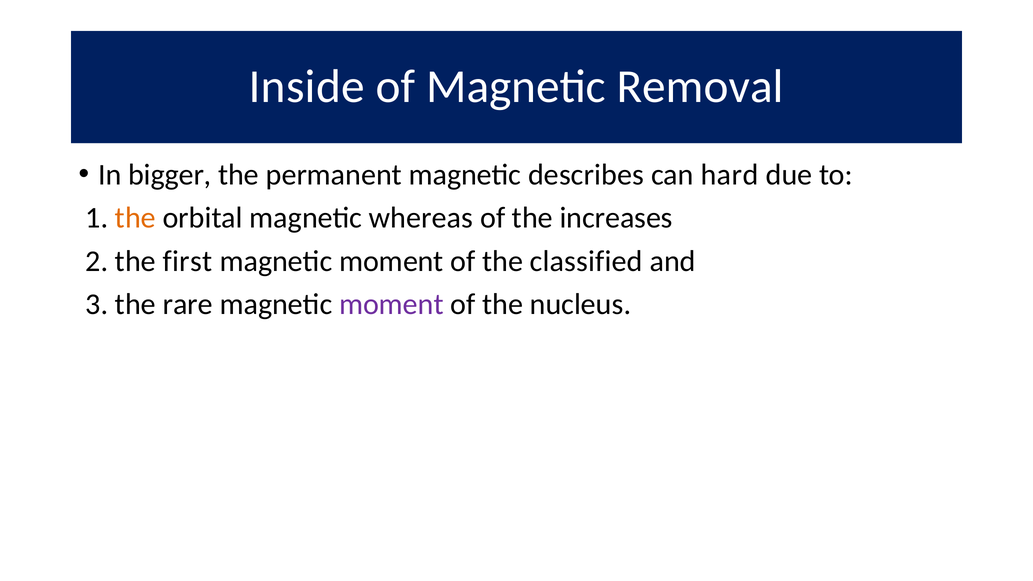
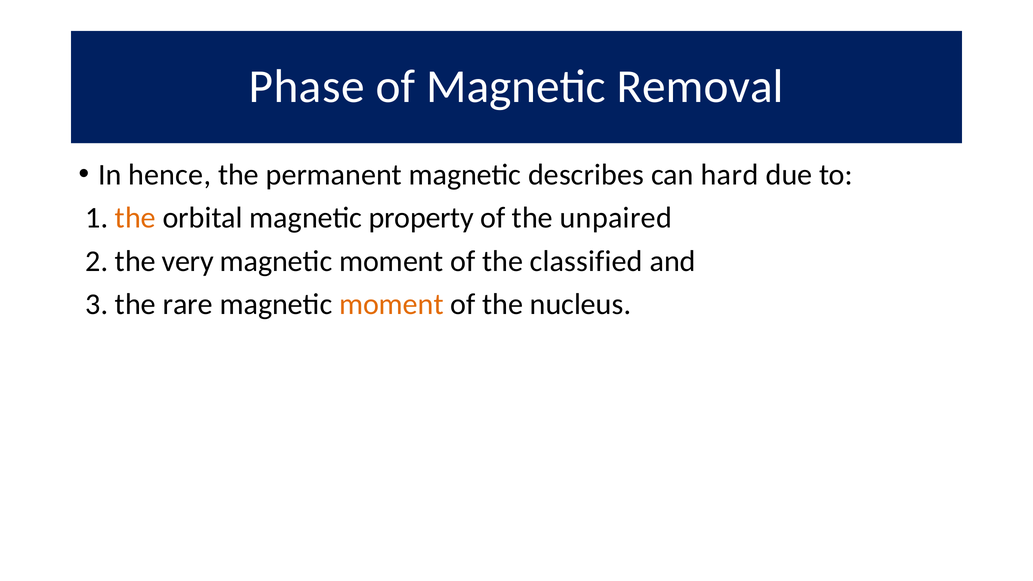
Inside: Inside -> Phase (307, 87)
bigger: bigger -> hence (170, 175)
whereas: whereas -> property (421, 218)
increases: increases -> unpaired (616, 218)
first: first -> very (188, 261)
moment colour: purple -> orange (391, 304)
